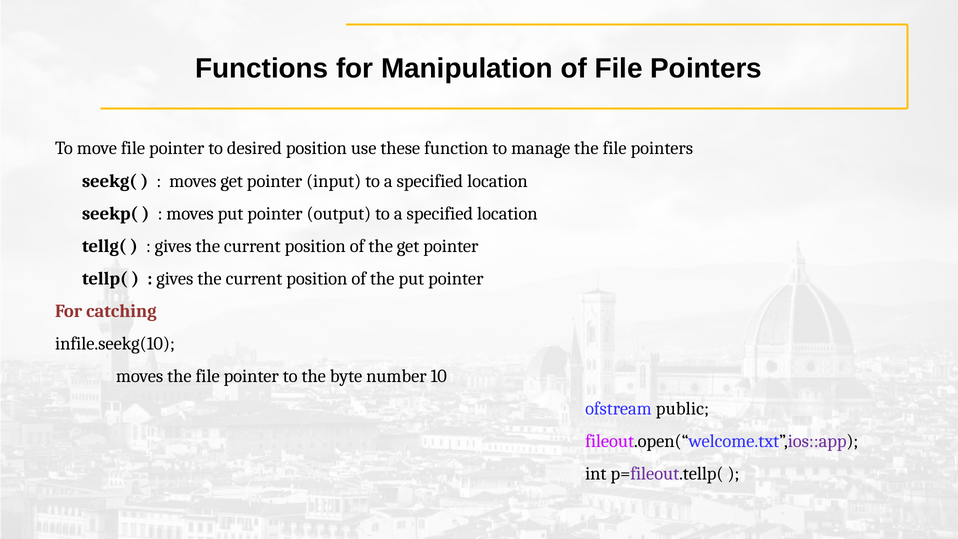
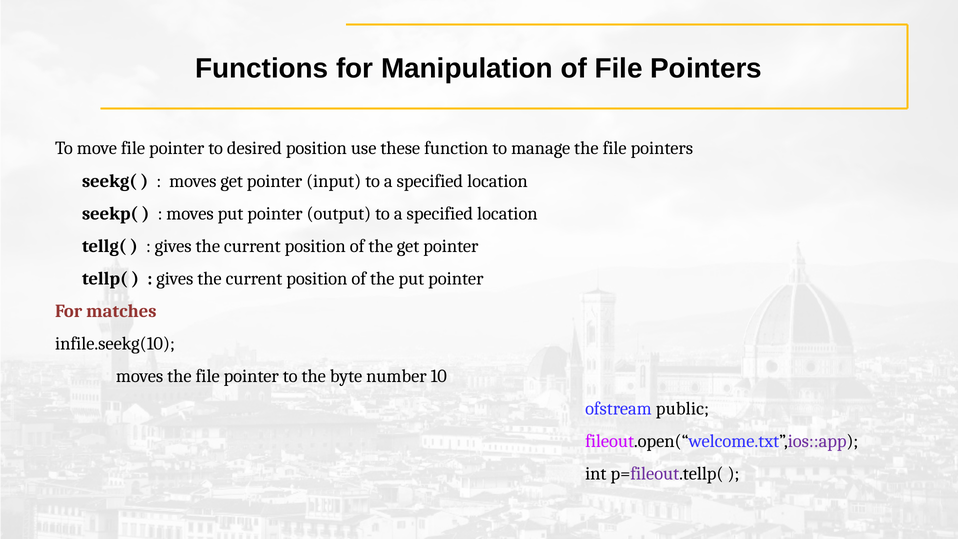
catching: catching -> matches (121, 311)
